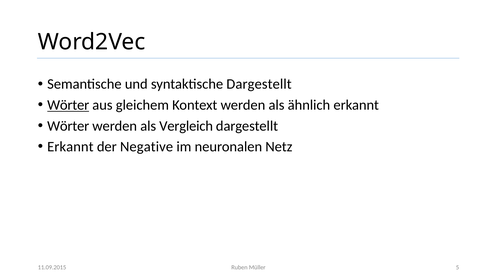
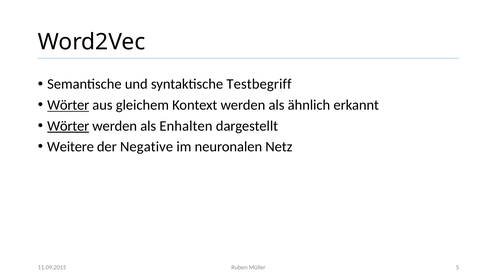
syntaktische Dargestellt: Dargestellt -> Testbegriff (259, 84)
Wörter underline: none -> present (68, 126)
Vergleich: Vergleich -> Enhalten (186, 126)
Erkannt: Erkannt -> Weitere (70, 147)
